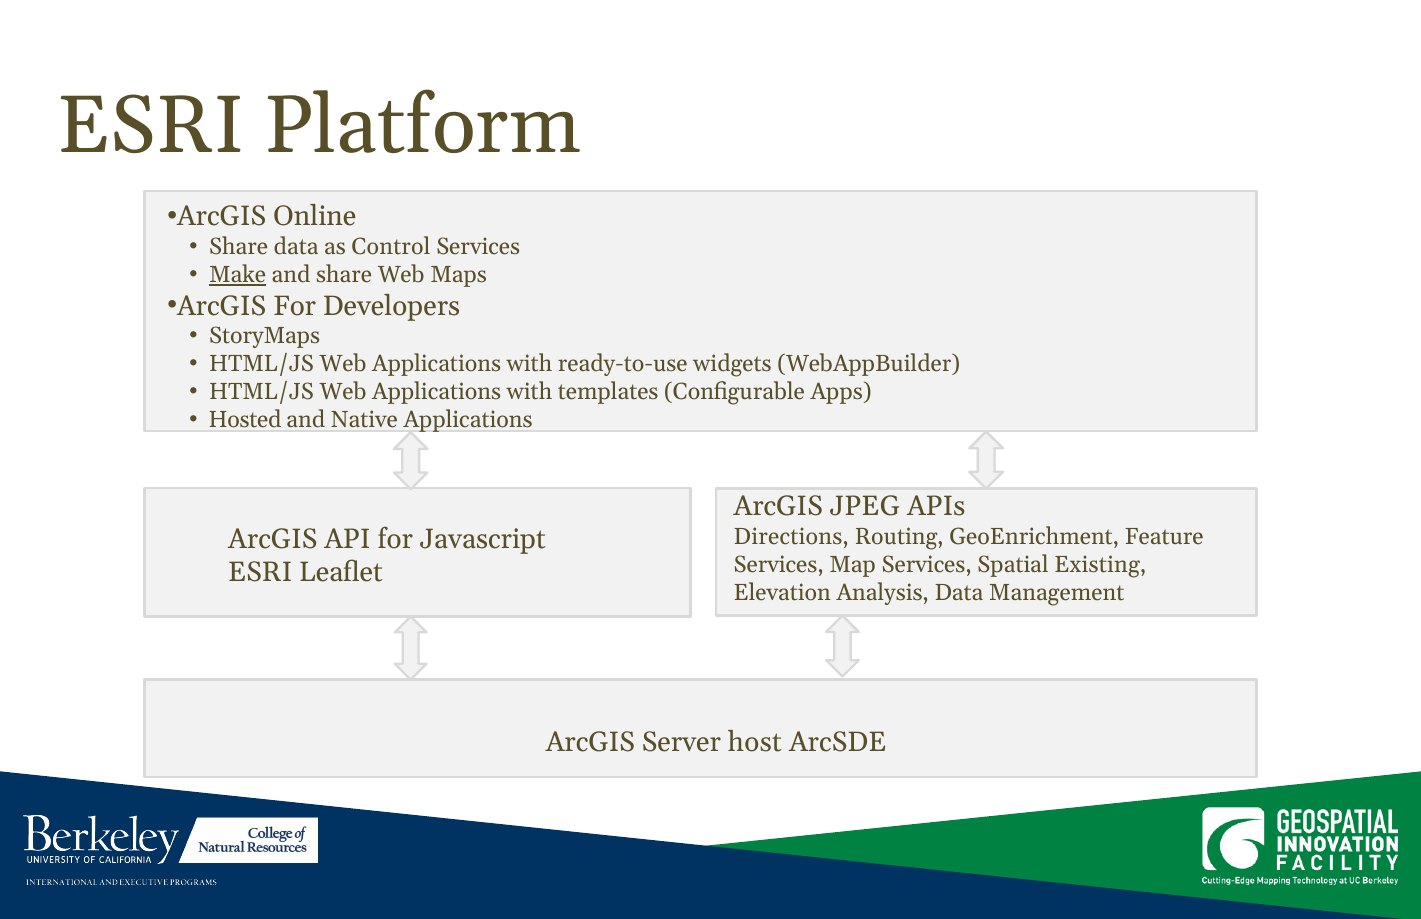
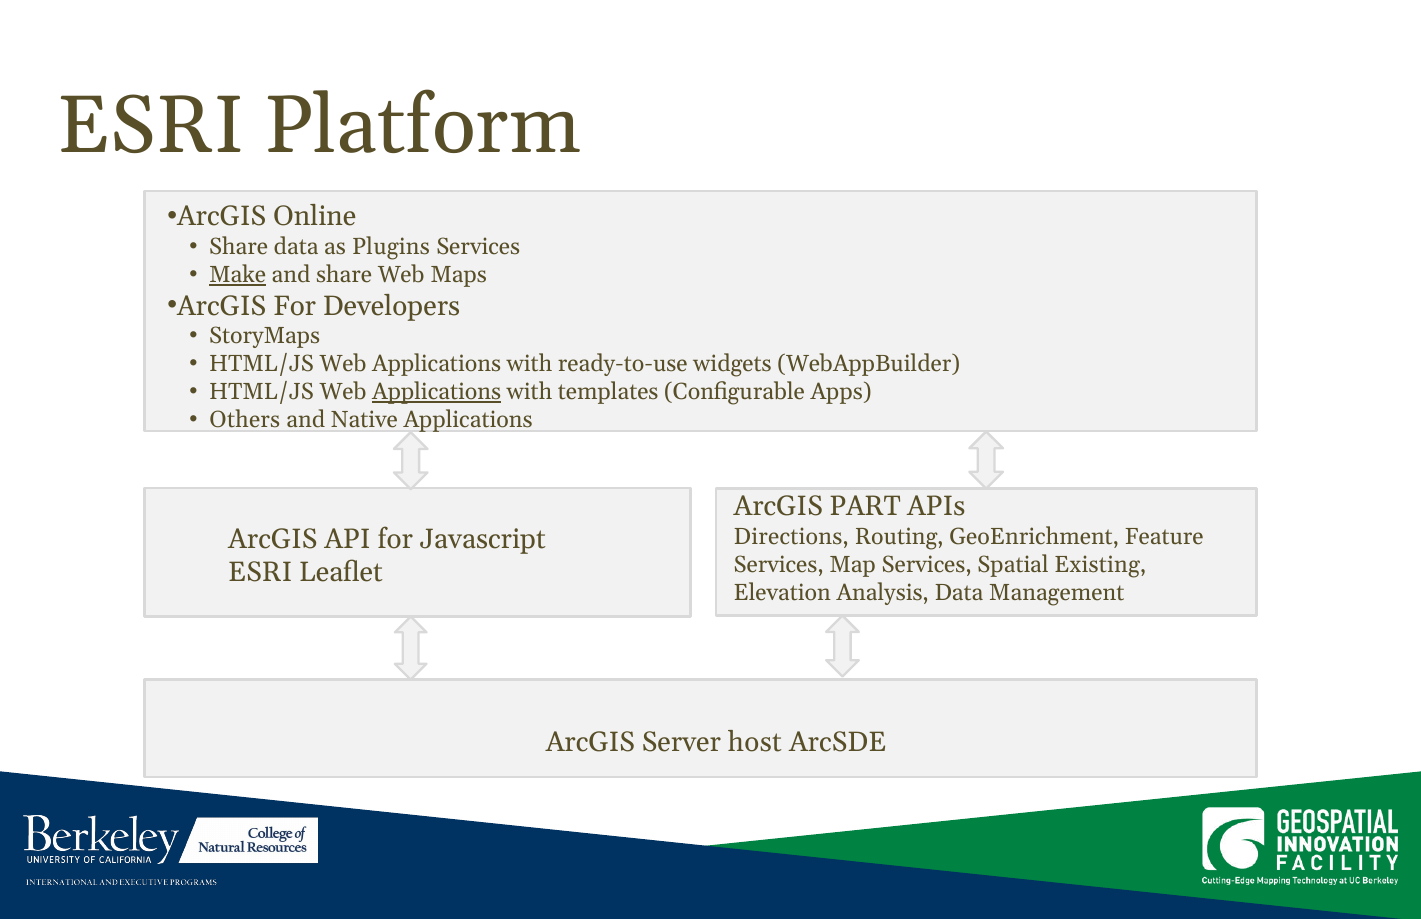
Control: Control -> Plugins (391, 247)
Applications underline: none -> present (437, 392)
Hosted: Hosted -> Others (245, 420)
JPEG: JPEG -> PART (865, 507)
